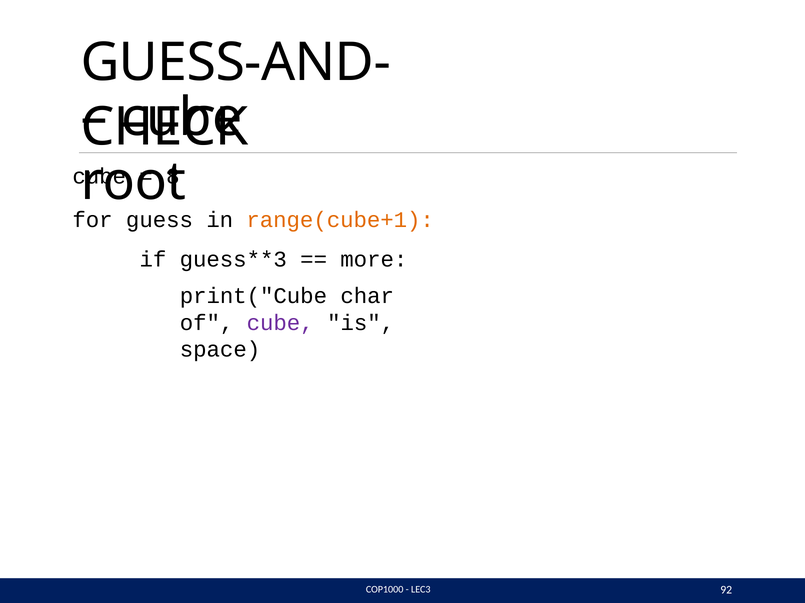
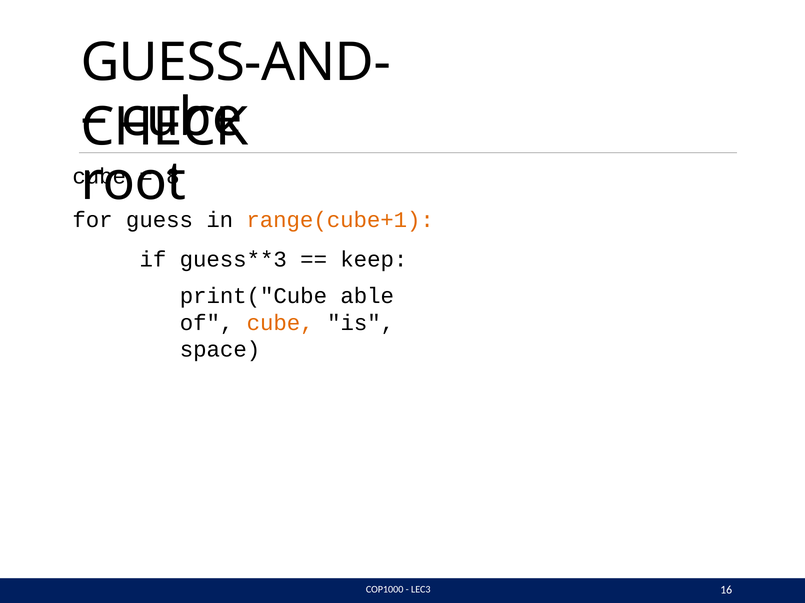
more: more -> keep (374, 260)
char: char -> able (367, 296)
cube colour: purple -> orange (280, 323)
92: 92 -> 16 (726, 590)
